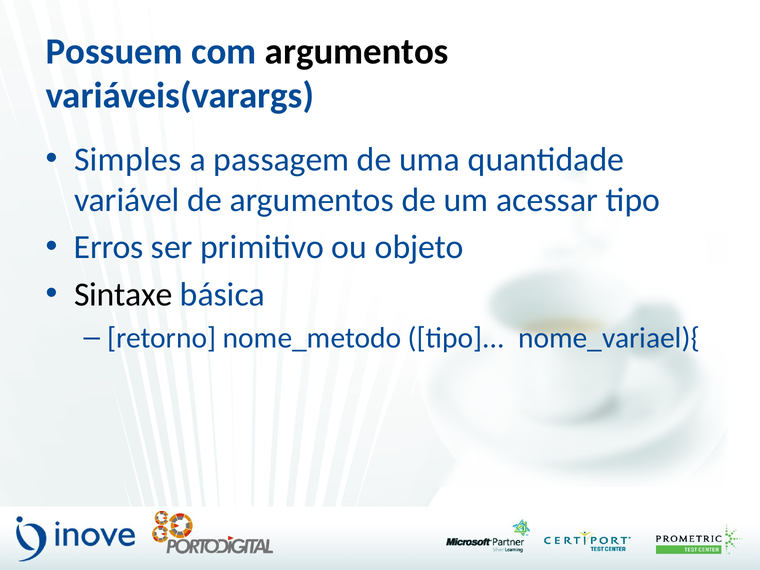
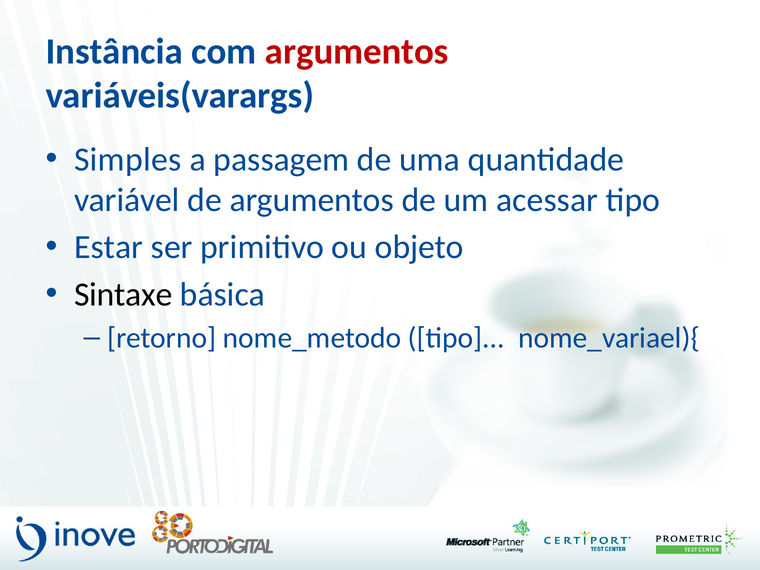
Possuem: Possuem -> Instância (114, 51)
argumentos colour: black -> red (357, 51)
Erros: Erros -> Estar (109, 247)
